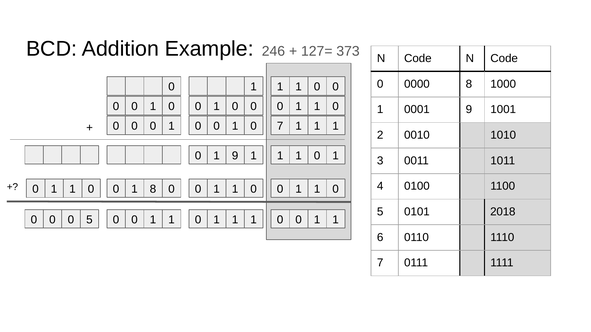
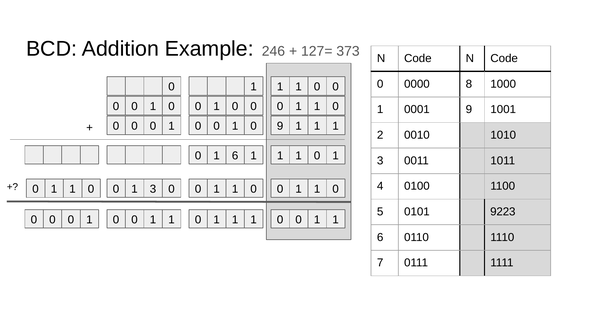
0 7: 7 -> 9 (280, 126)
1 9: 9 -> 6 (235, 156)
1 8: 8 -> 3 (153, 189)
2018: 2018 -> 9223 (503, 212)
5: 5 -> 1 (89, 220)
